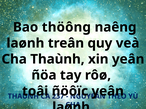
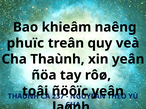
thöông: thöông -> khieâm (66, 27)
laønh: laønh -> phuïc (25, 43)
